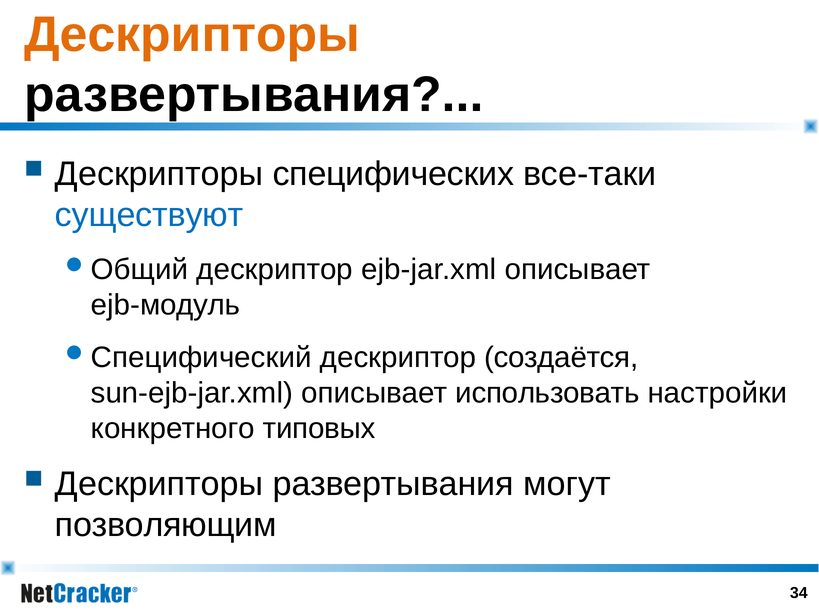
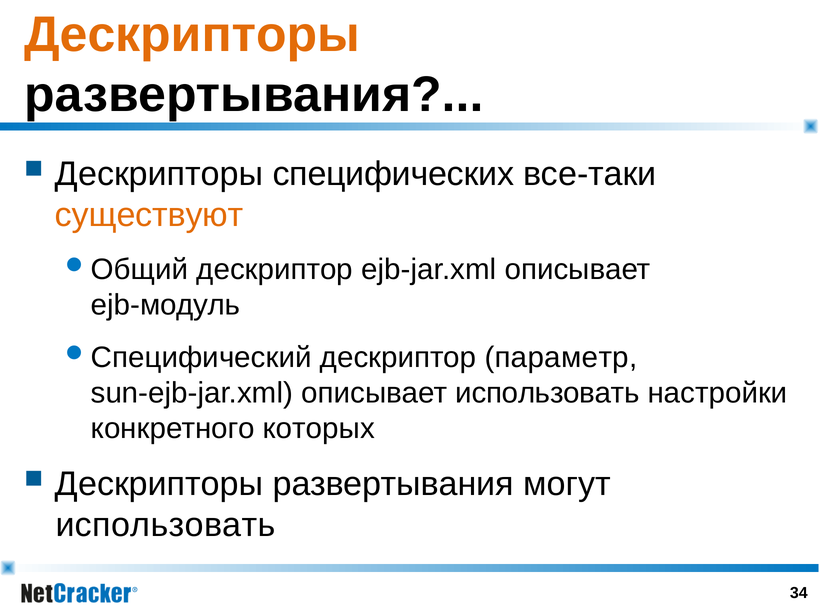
существуют colour: blue -> orange (149, 215)
создаётся: создаётся -> параметр (561, 358)
типовых: типовых -> которых (319, 429)
позволяющим: позволяющим -> использовать (166, 525)
